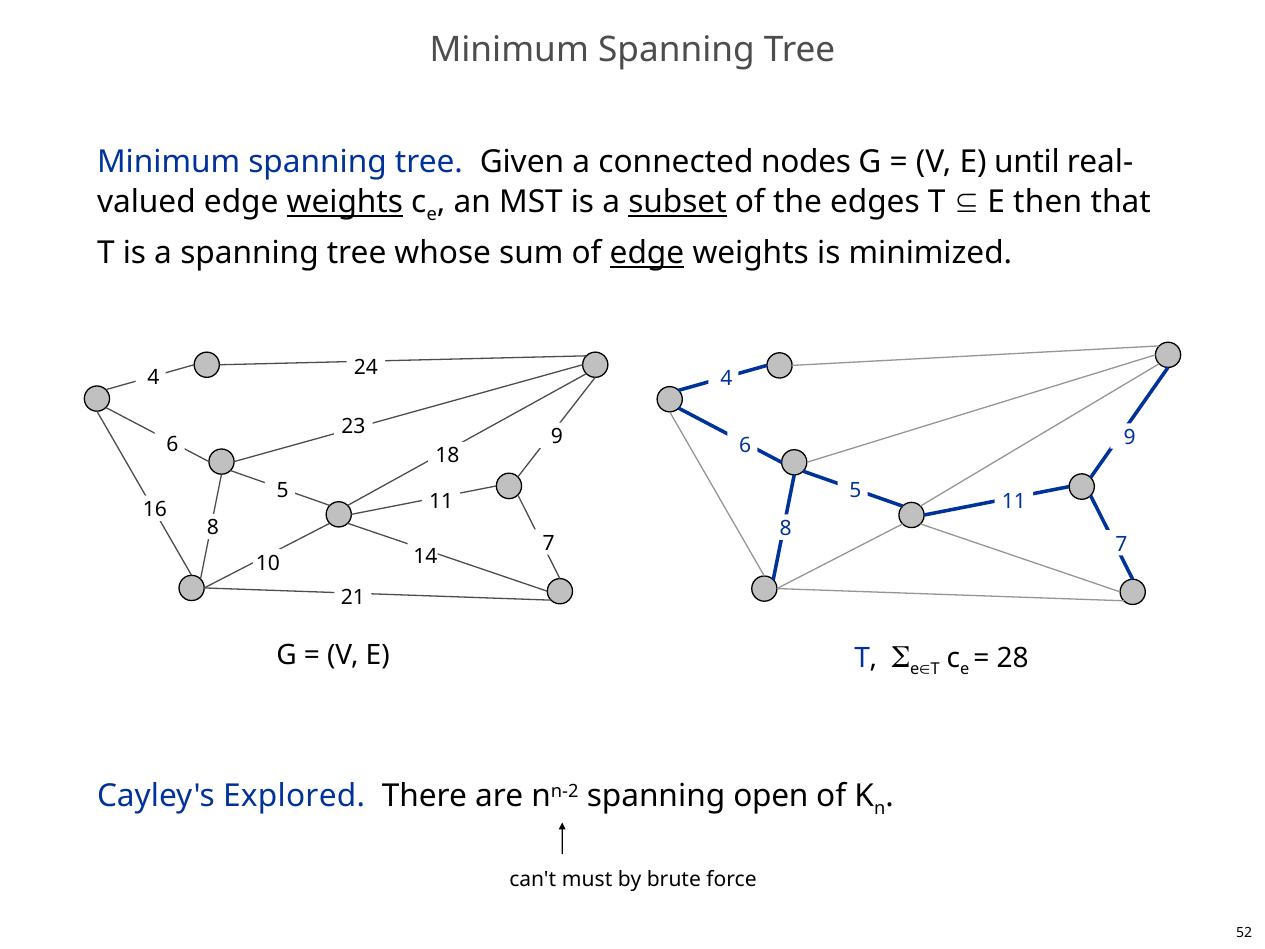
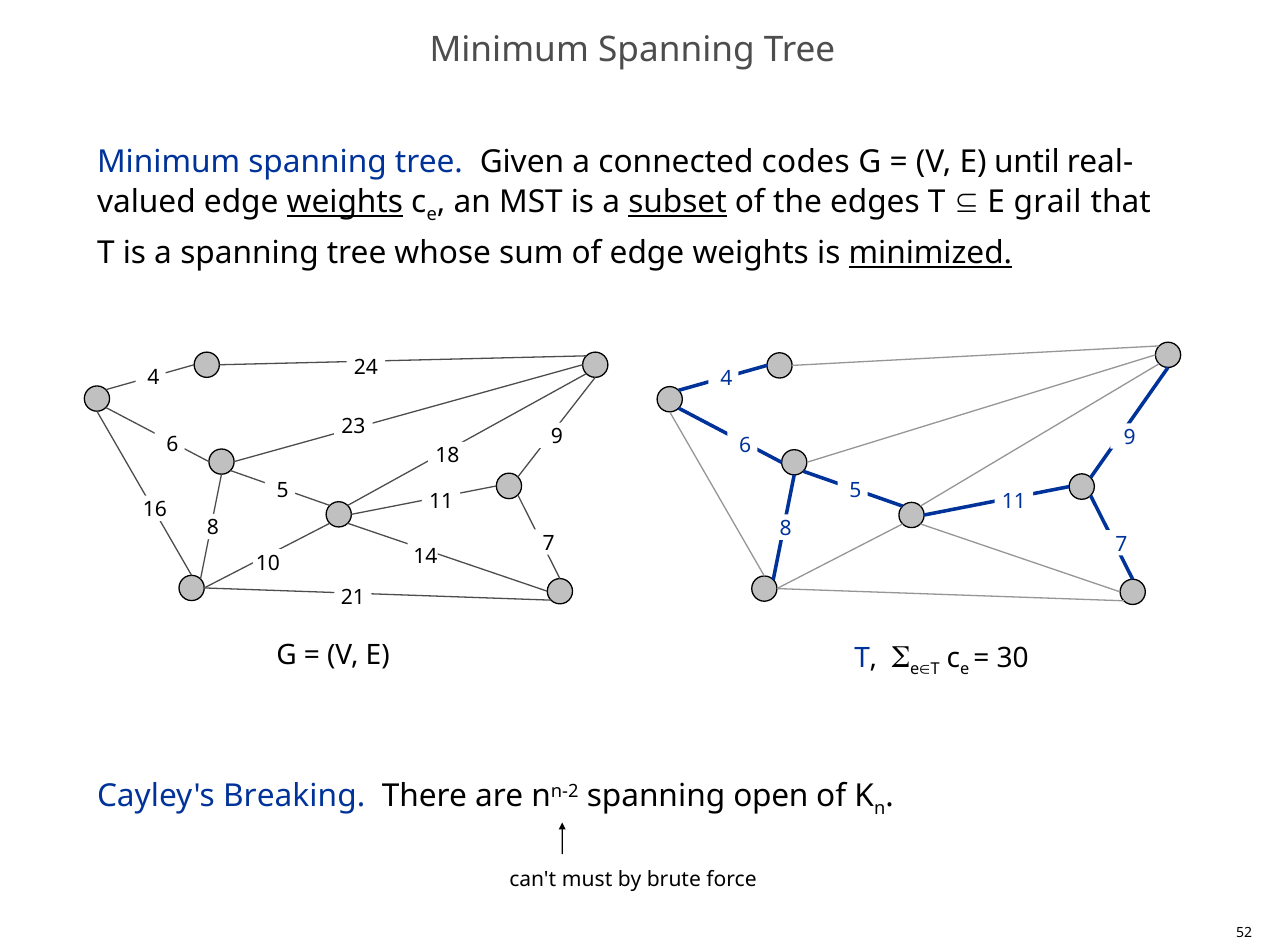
nodes: nodes -> codes (806, 162)
then: then -> grail (1048, 202)
edge underline: present -> none (647, 253)
minimized underline: none -> present (930, 253)
28: 28 -> 30 (1013, 658)
Explored: Explored -> Breaking (294, 796)
